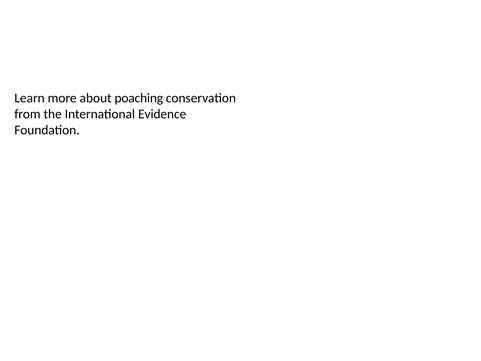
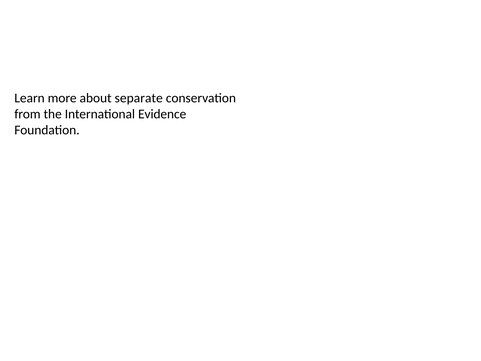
poaching: poaching -> separate (139, 98)
